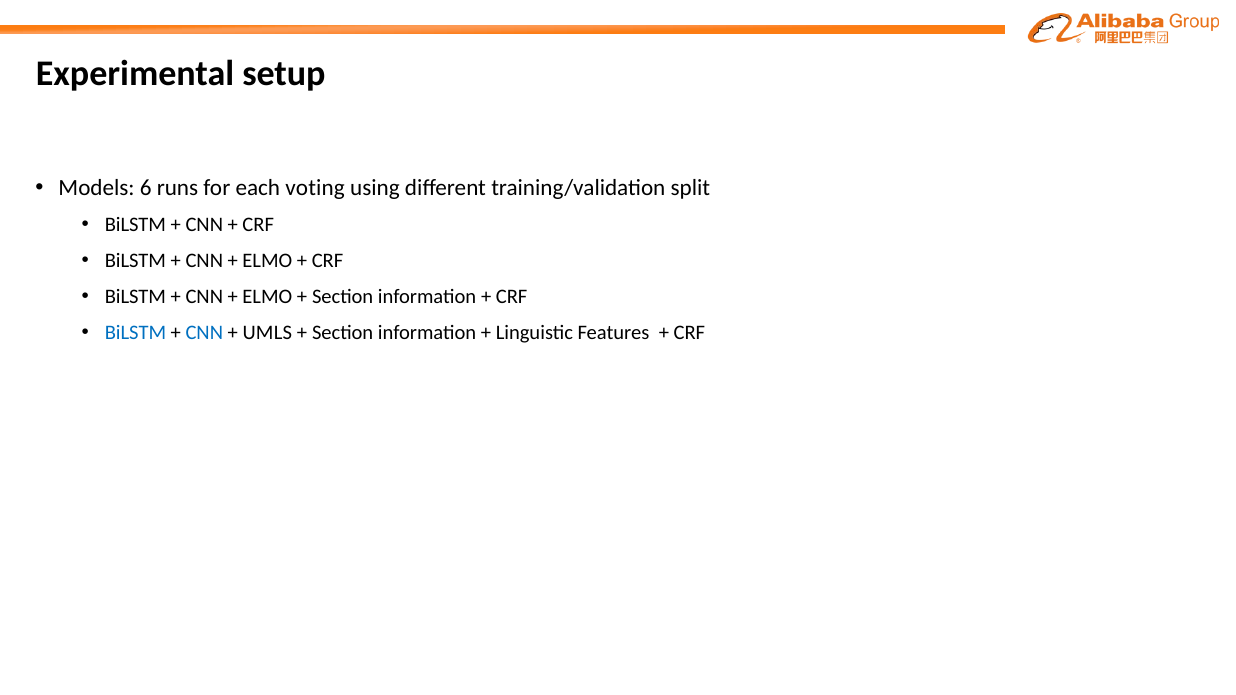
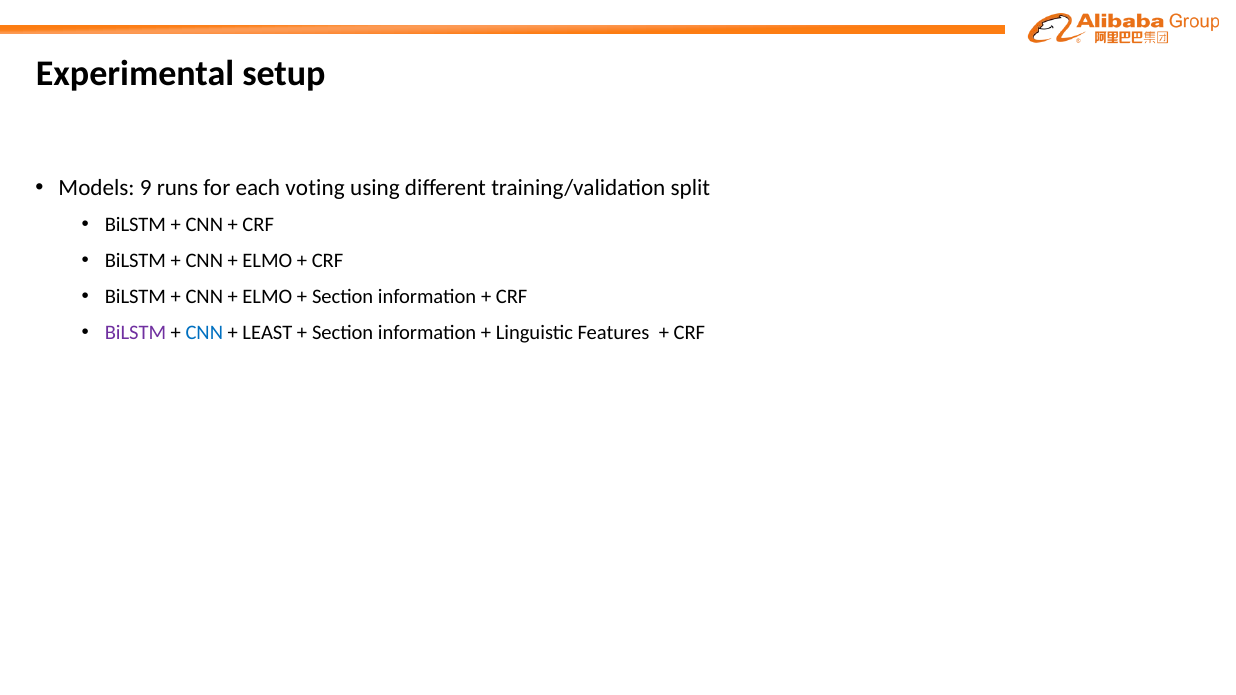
6: 6 -> 9 (146, 188)
BiLSTM colour: blue -> purple (135, 333)
UMLS: UMLS -> LEAST (267, 333)
